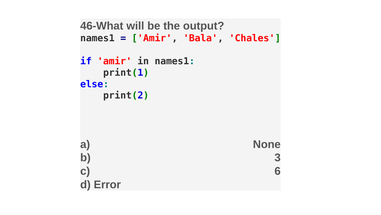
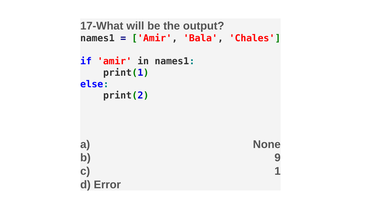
46-What: 46-What -> 17-What (102, 26)
3: 3 -> 9 (278, 157)
6: 6 -> 1 (278, 171)
